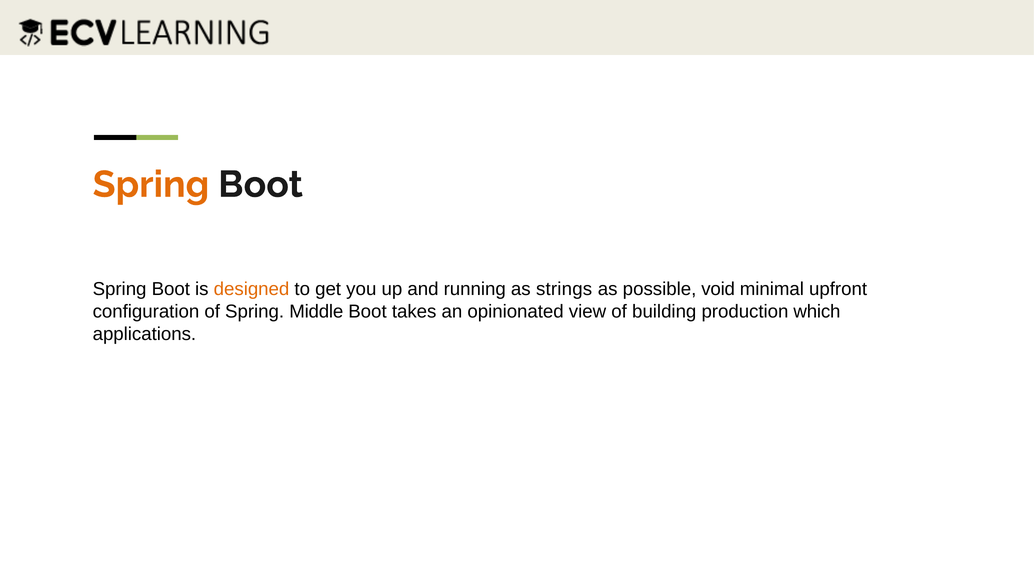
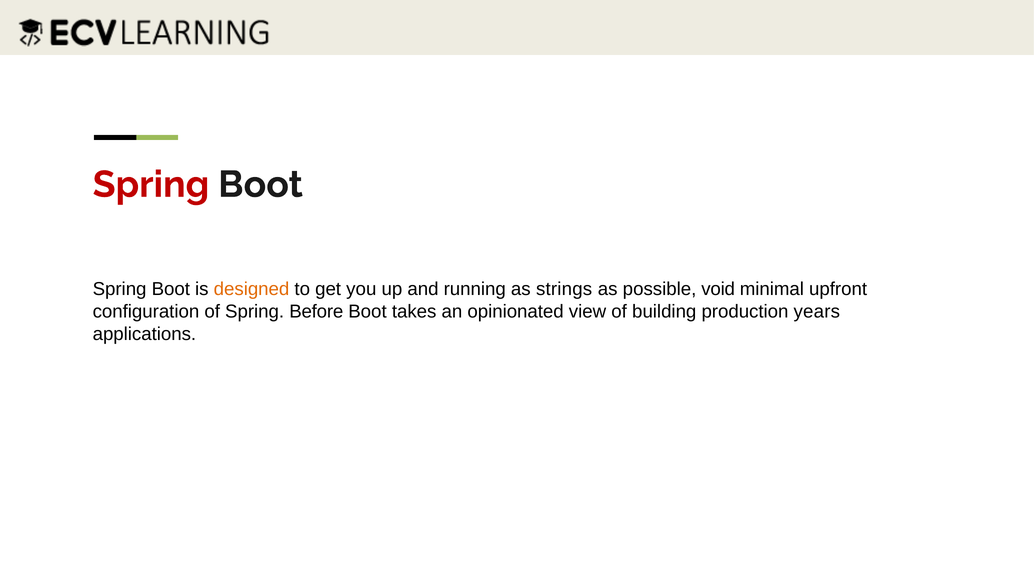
Spring colour: orange -> red (151, 184)
Middle: Middle -> Before (316, 311)
which: which -> years (817, 311)
